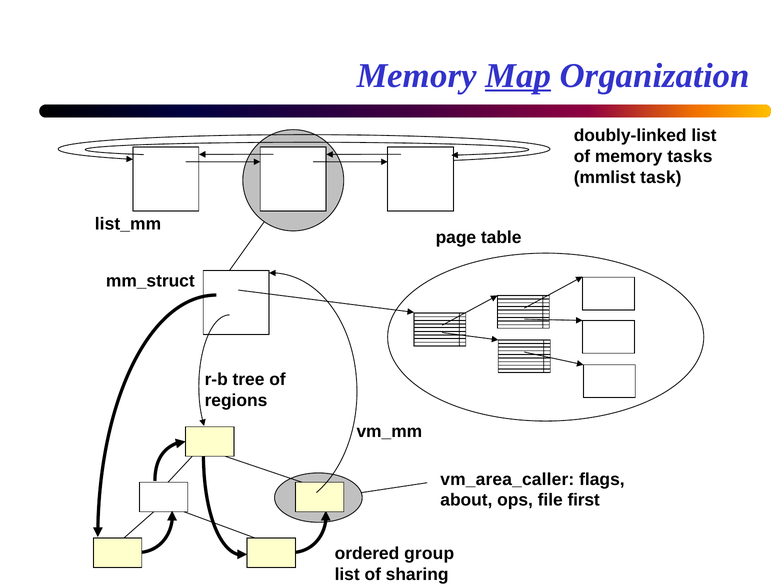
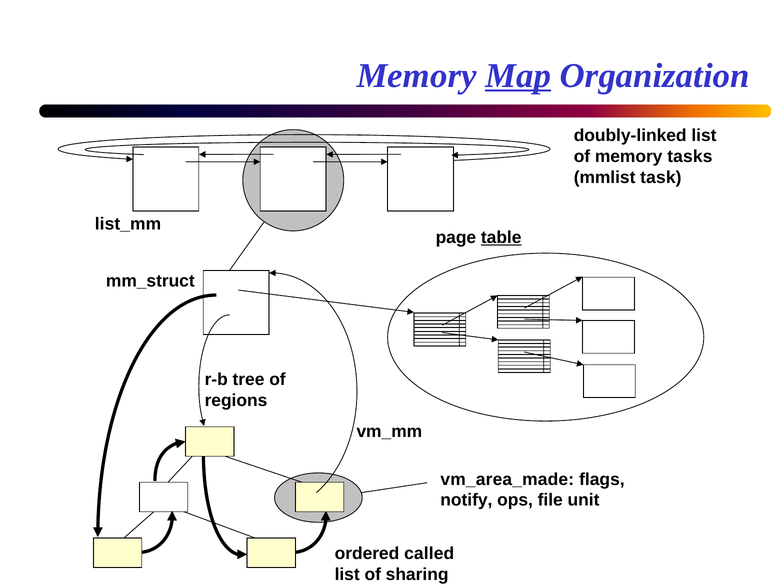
table underline: none -> present (501, 238)
vm_area_caller: vm_area_caller -> vm_area_made (507, 479)
about: about -> notify (466, 500)
first: first -> unit (584, 500)
group: group -> called (429, 553)
